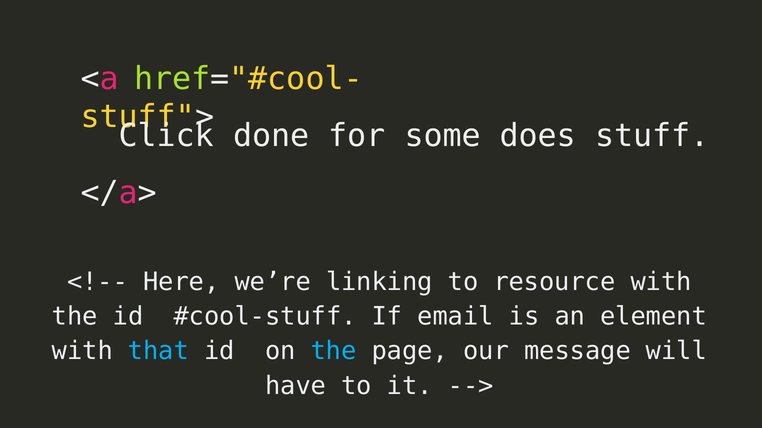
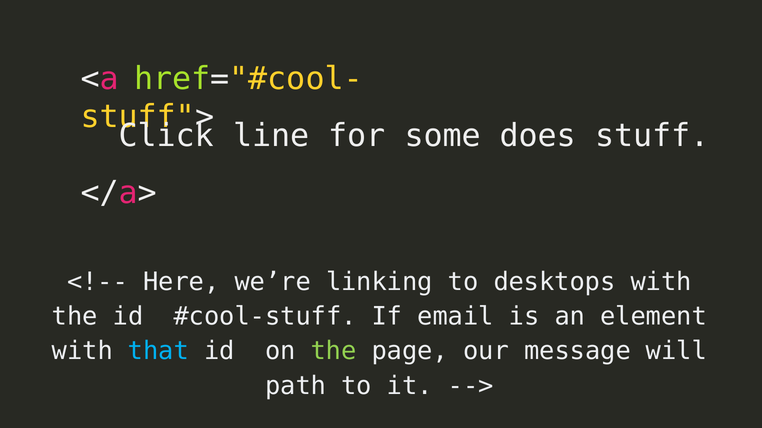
done: done -> line (271, 136)
resource: resource -> desktops (554, 282)
the colour: light blue -> light green (334, 352)
have: have -> path (296, 386)
